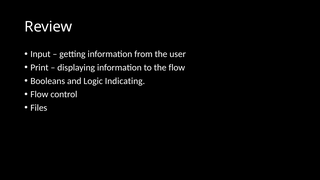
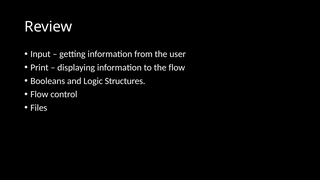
Indicating: Indicating -> Structures (125, 81)
